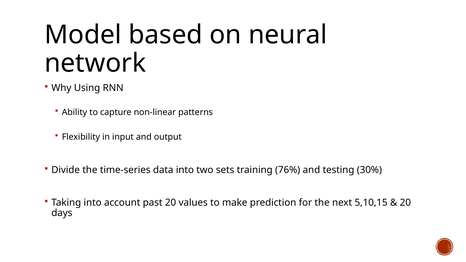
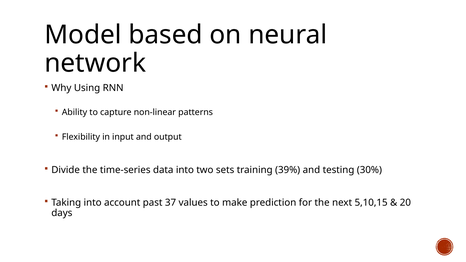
76%: 76% -> 39% (288, 170)
past 20: 20 -> 37 (171, 203)
